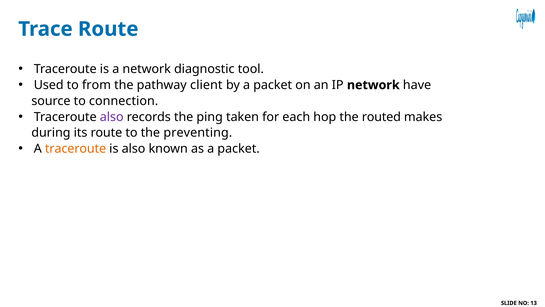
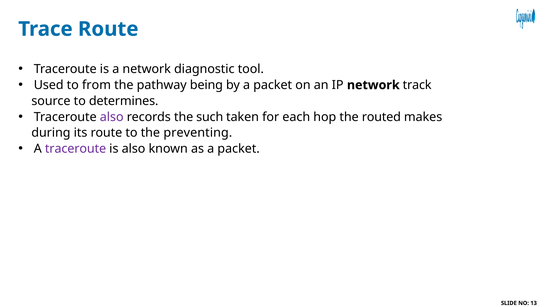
client: client -> being (206, 85)
have: have -> track (417, 85)
connection: connection -> determines (124, 101)
ping: ping -> such (210, 117)
traceroute colour: orange -> purple (76, 149)
